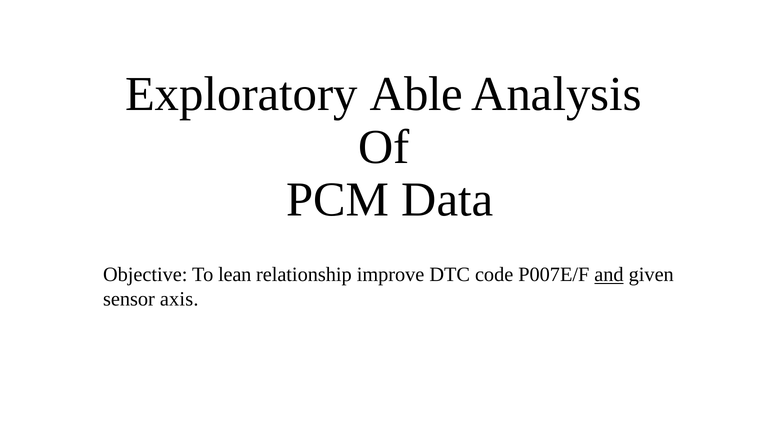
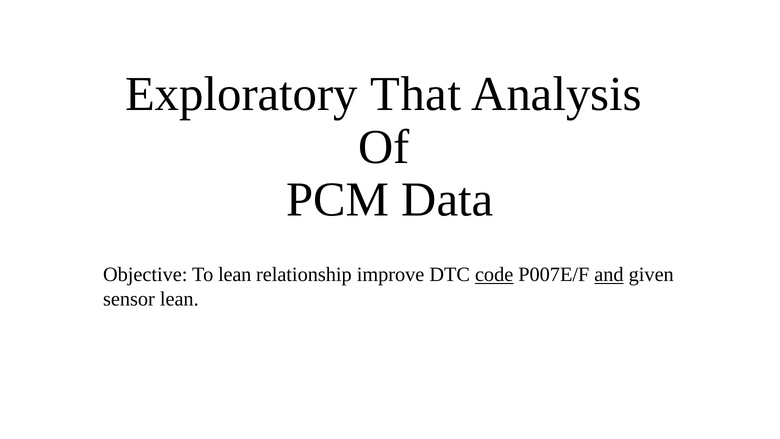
Able: Able -> That (416, 94)
code underline: none -> present (494, 275)
sensor axis: axis -> lean (179, 299)
